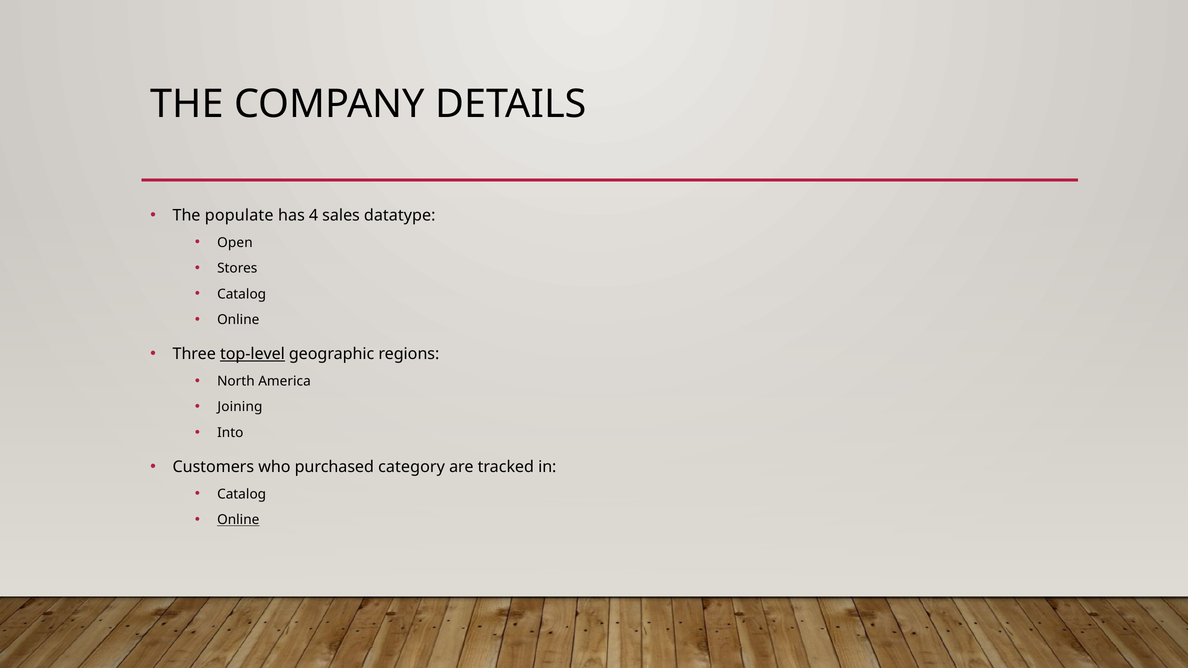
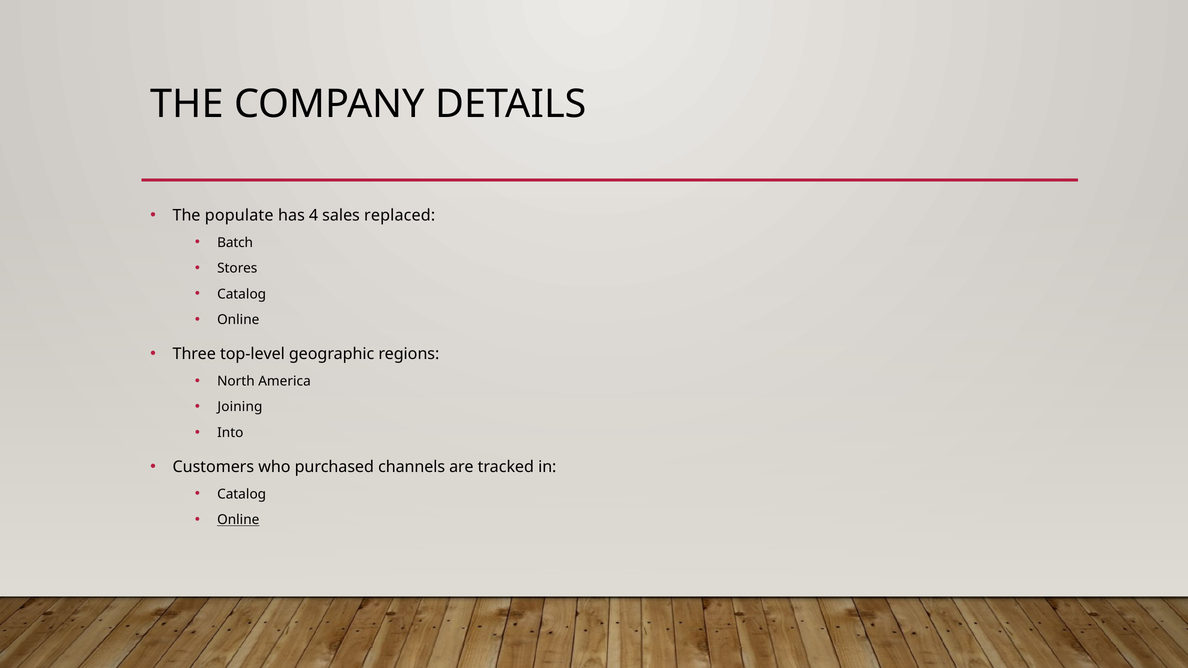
datatype: datatype -> replaced (400, 216)
Open: Open -> Batch (235, 243)
top-level underline: present -> none (252, 354)
category: category -> channels (412, 467)
